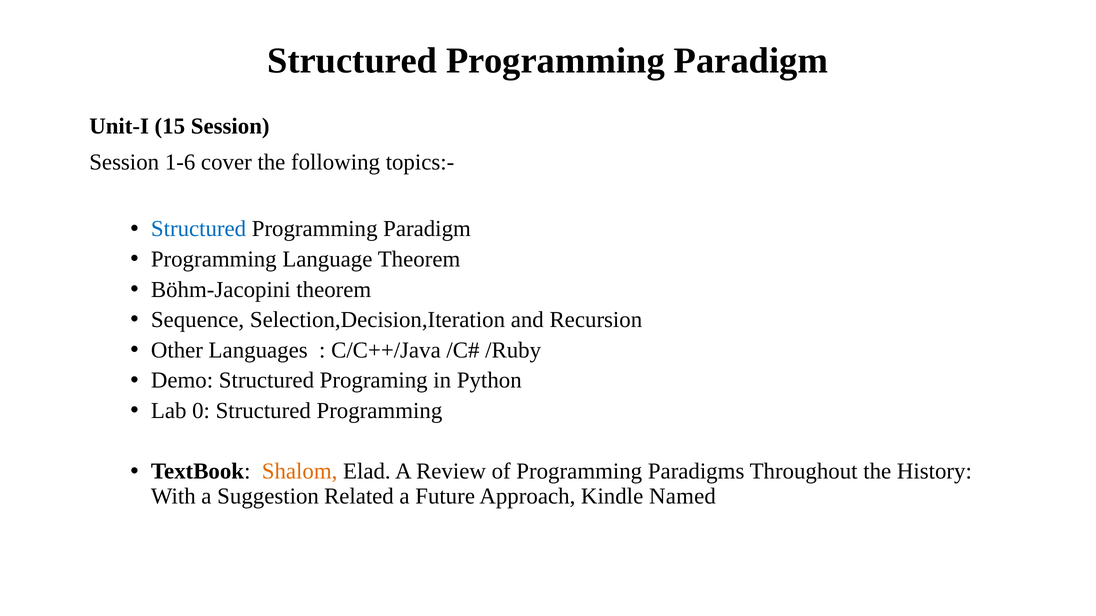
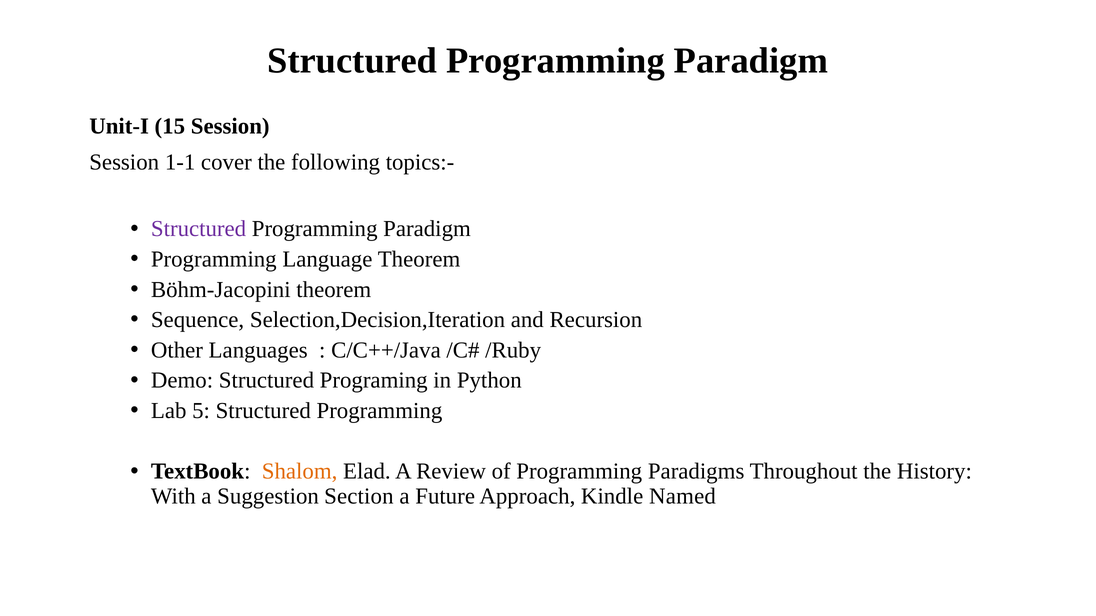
1-6: 1-6 -> 1-1 (180, 163)
Structured colour: blue -> purple (199, 229)
0: 0 -> 5 (201, 411)
Related: Related -> Section (359, 496)
